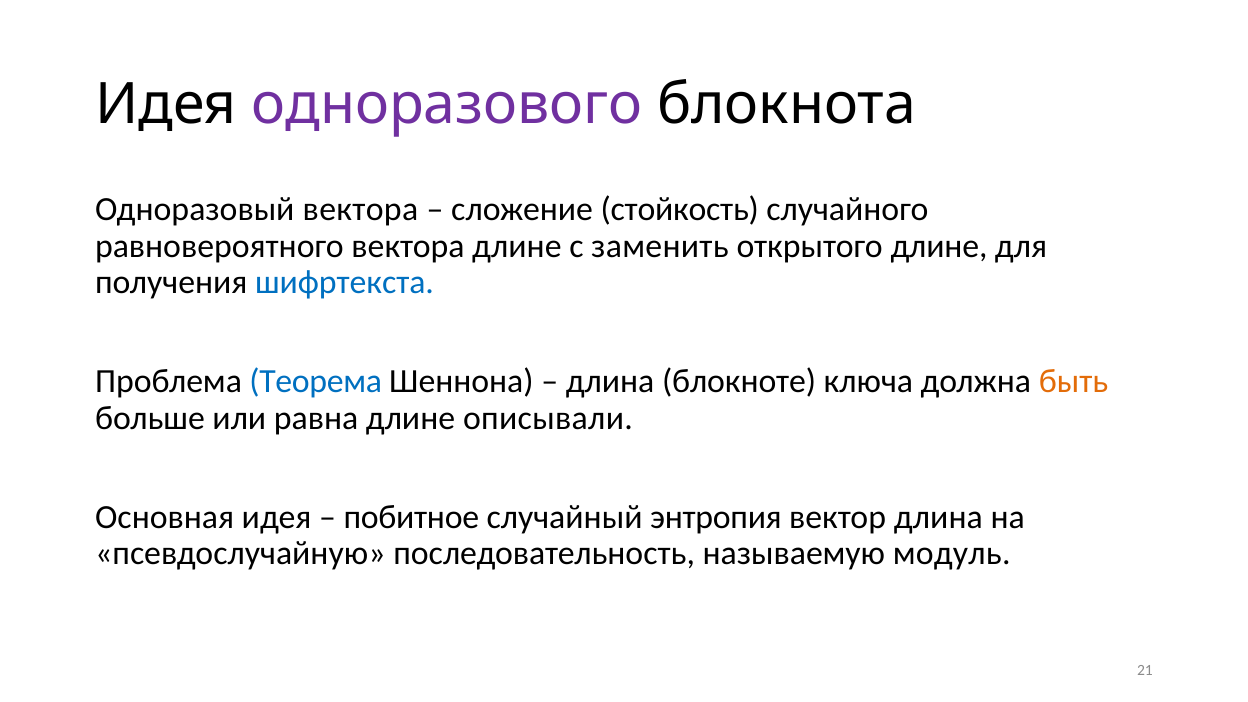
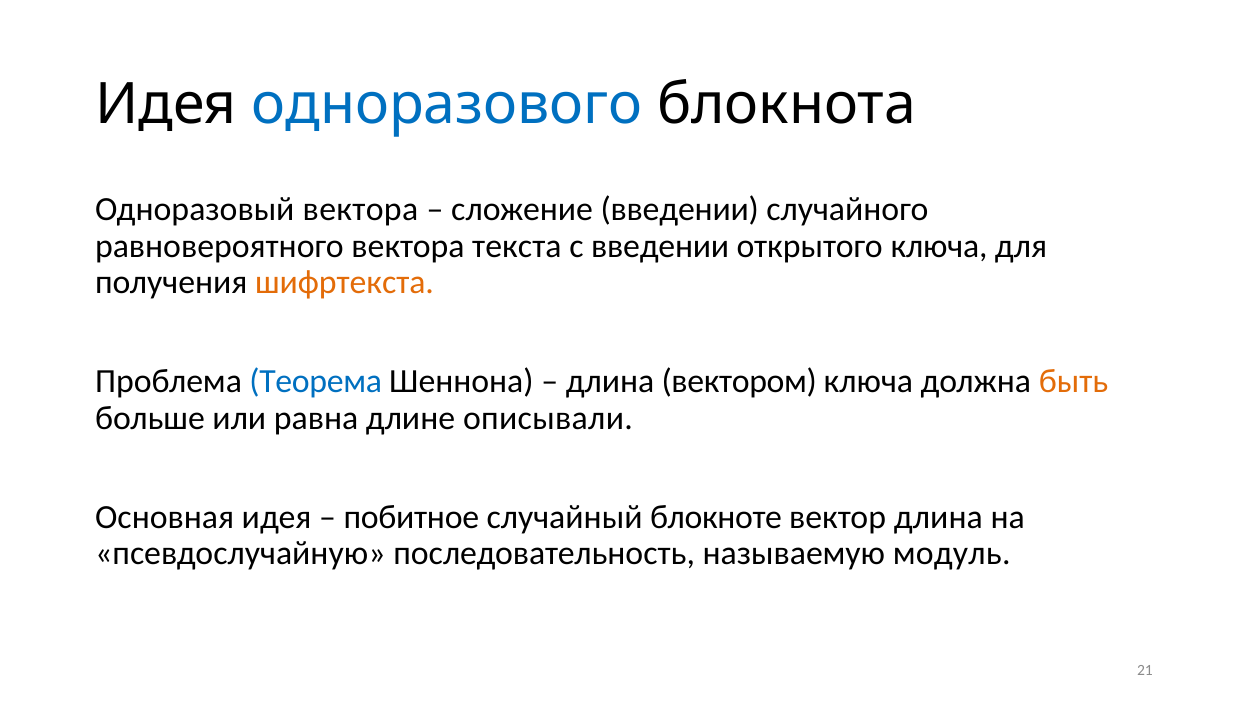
одноразового colour: purple -> blue (447, 105)
сложение стойкость: стойкость -> введении (680, 210)
вектора длине: длине -> текста (517, 246)
с заменить: заменить -> введении (660, 246)
открытого длине: длине -> ключа (939, 246)
шифртекста colour: blue -> orange (345, 283)
блокноте: блокноте -> вектором (739, 382)
энтропия: энтропия -> блокноте (716, 517)
